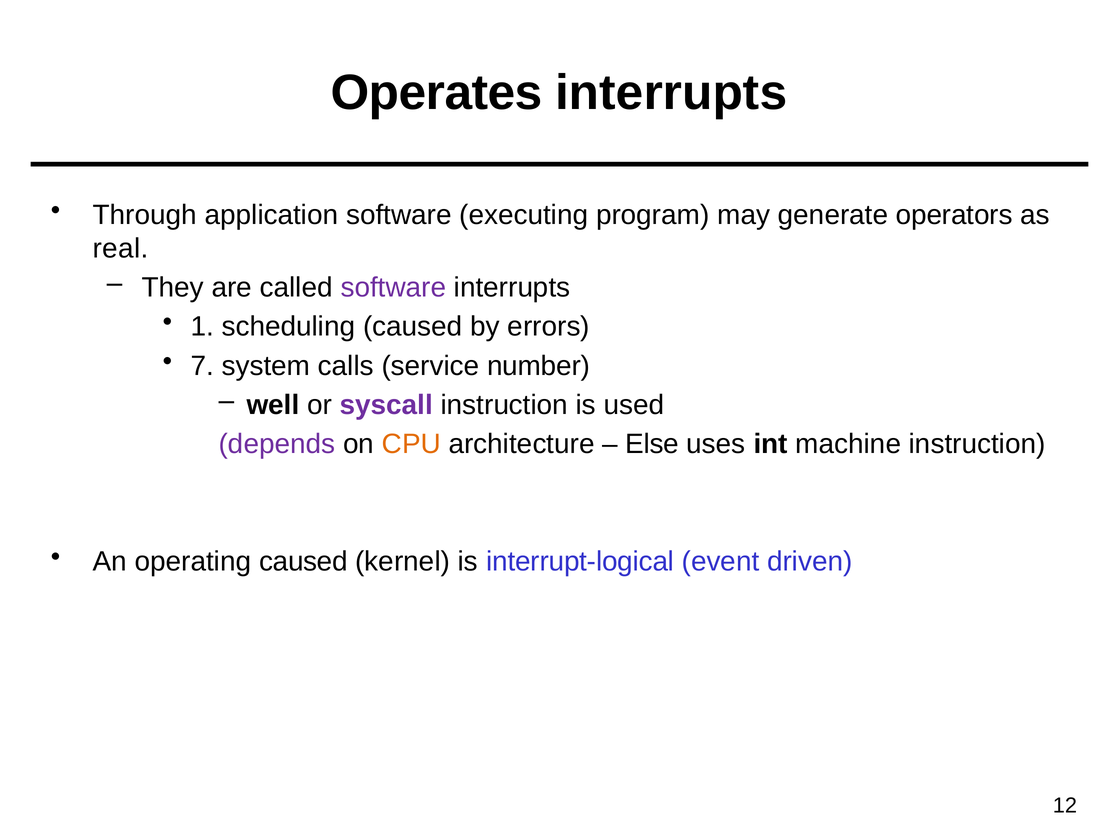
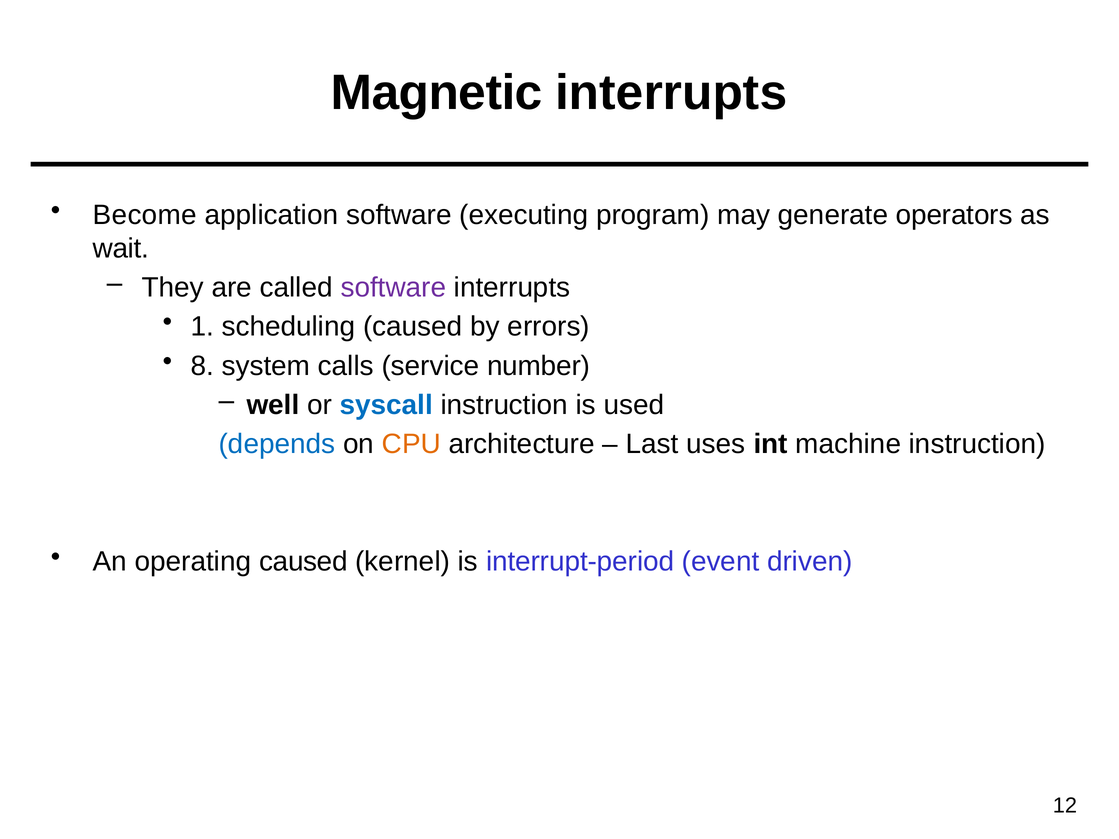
Operates: Operates -> Magnetic (437, 93)
Through: Through -> Become (145, 215)
real: real -> wait (121, 248)
7: 7 -> 8 (202, 366)
syscall colour: purple -> blue (386, 405)
depends colour: purple -> blue (277, 444)
Else: Else -> Last (652, 444)
interrupt-logical: interrupt-logical -> interrupt-period (580, 562)
